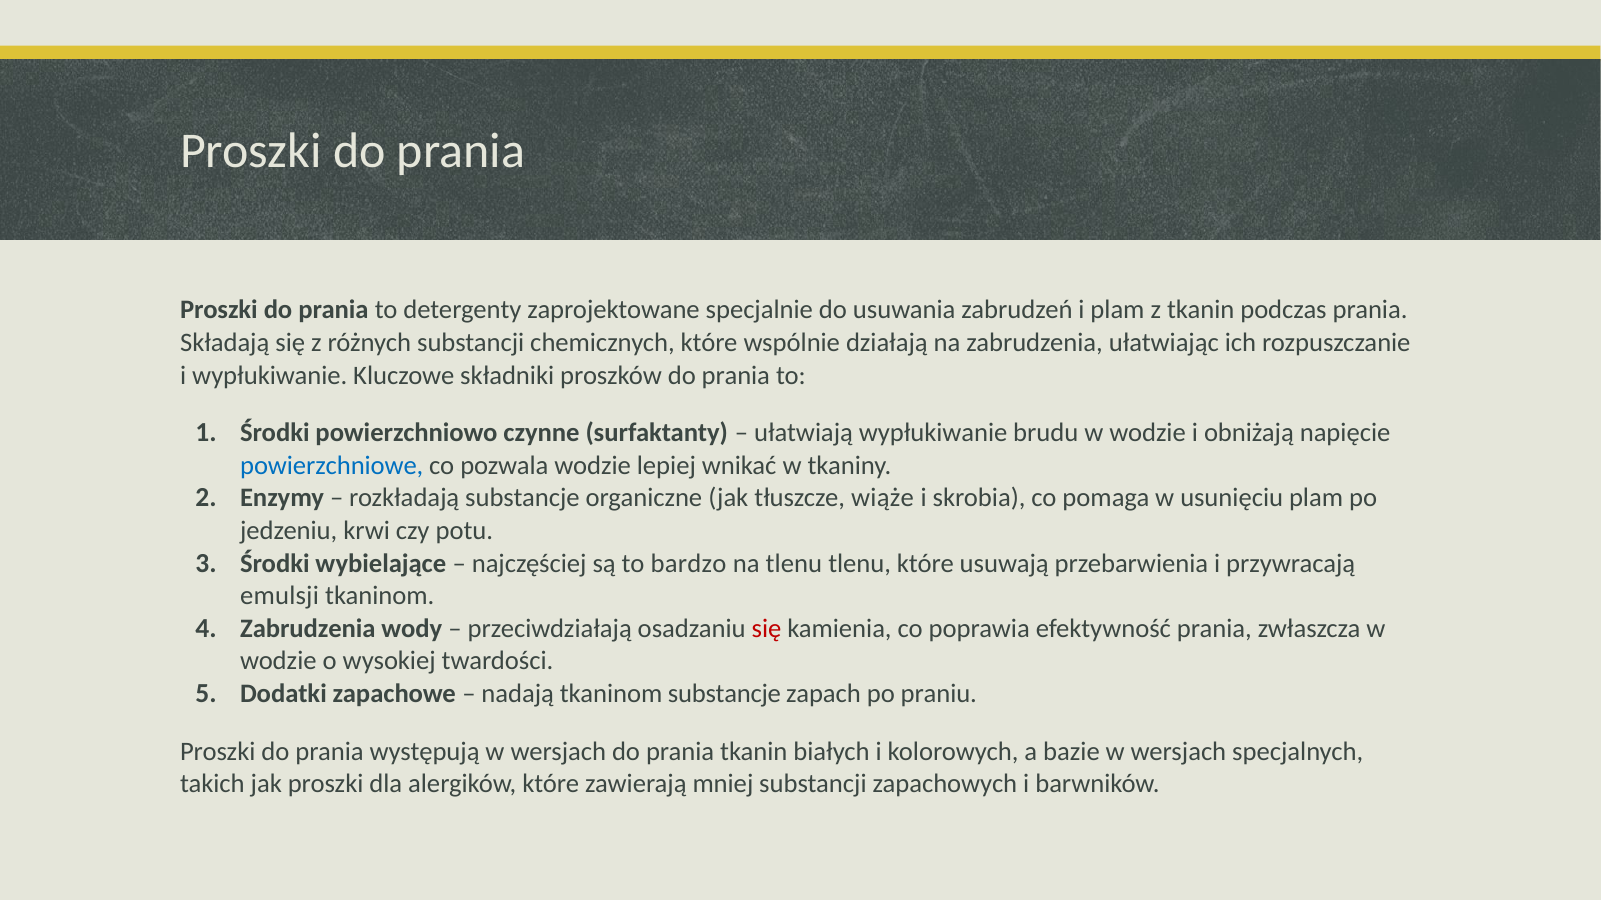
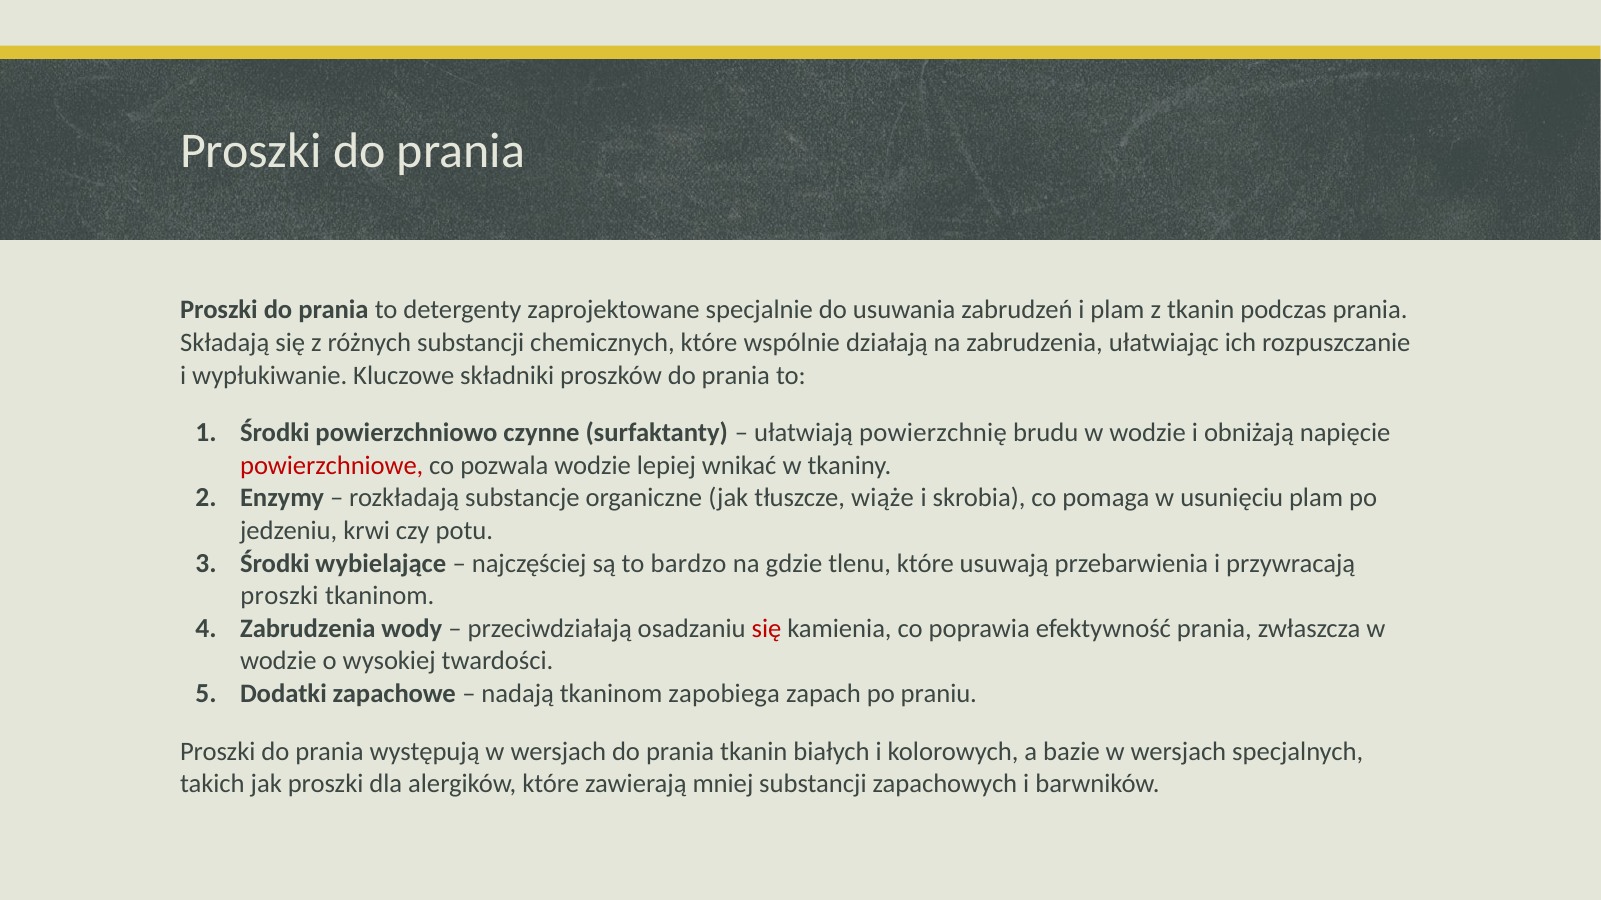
ułatwiają wypłukiwanie: wypłukiwanie -> powierzchnię (933, 433)
powierzchniowe colour: blue -> red (332, 466)
na tlenu: tlenu -> gdzie (794, 564)
emulsji: emulsji -> proszki (279, 596)
tkaninom substancje: substancje -> zapobiega (724, 694)
